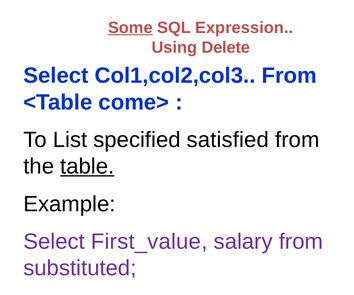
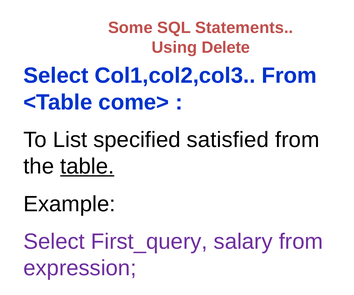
Some underline: present -> none (130, 28)
Expression: Expression -> Statements (244, 28)
First_value: First_value -> First_query (149, 242)
substituted: substituted -> expression (80, 268)
